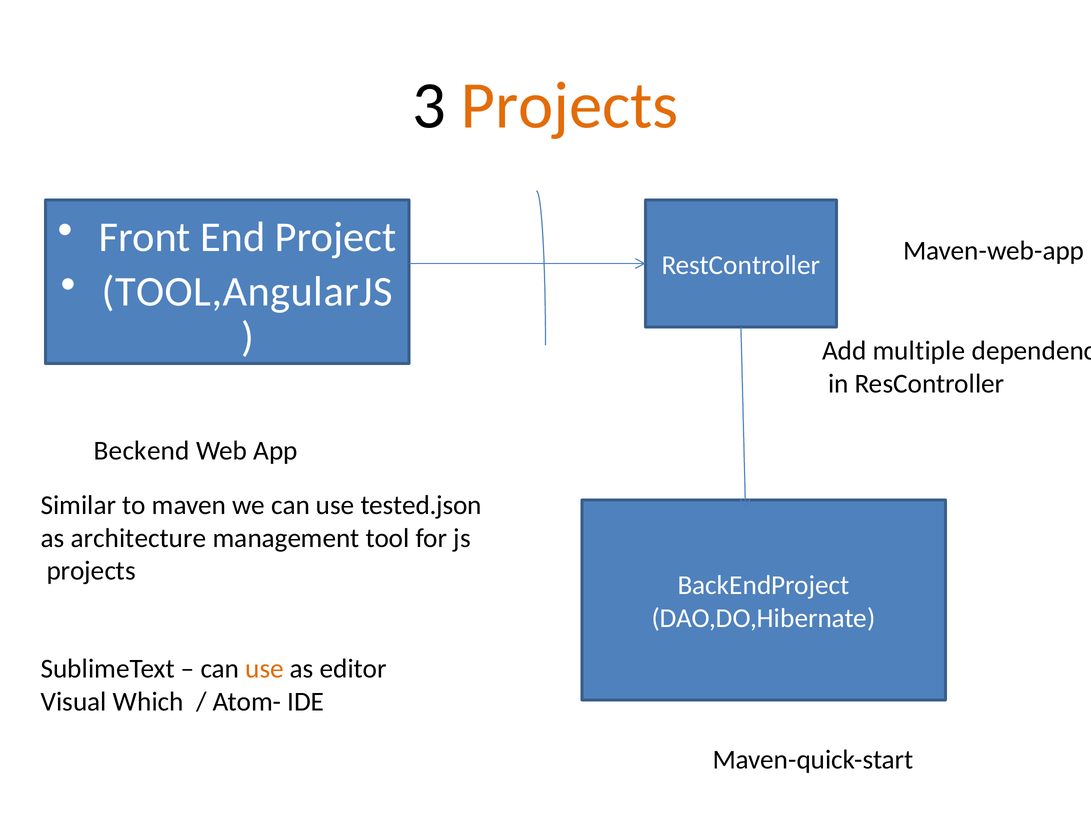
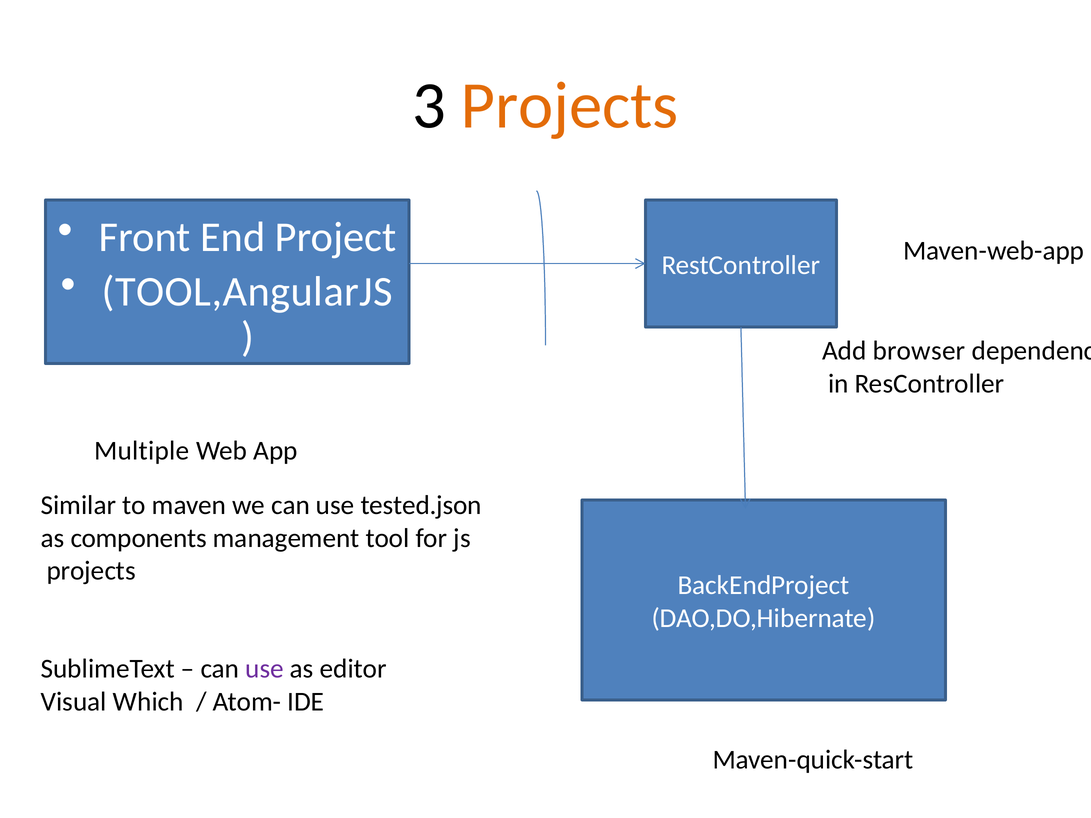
multiple: multiple -> browser (919, 351)
Beckend: Beckend -> Multiple (142, 451)
architecture: architecture -> components (139, 538)
use colour: orange -> purple (265, 669)
